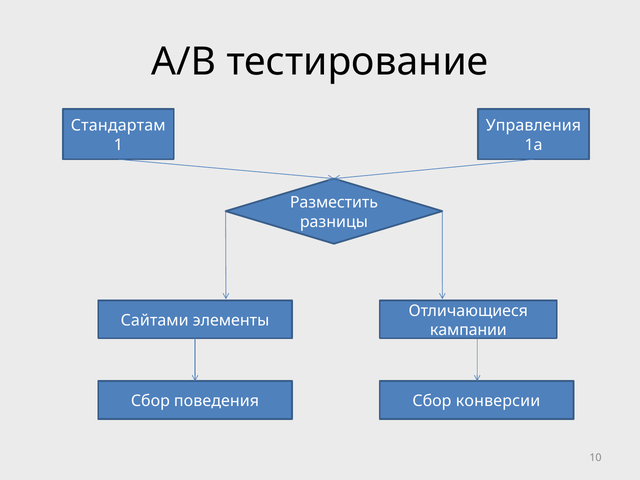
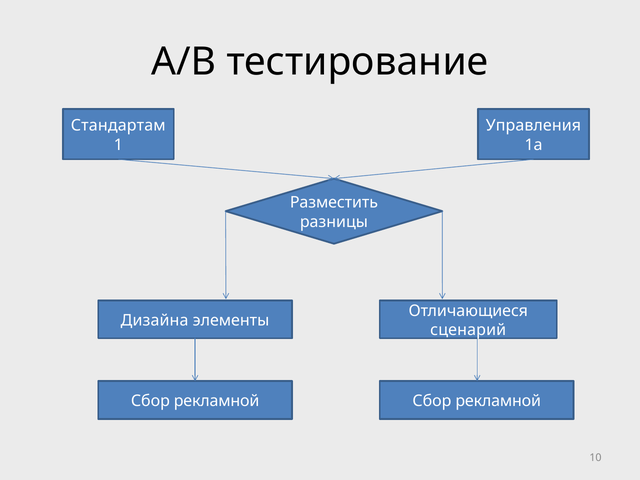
Сайтами: Сайтами -> Дизайна (155, 320)
кампании: кампании -> сценарий (468, 330)
поведения: поведения -> рекламной (217, 401)
конверсии: конверсии -> рекламной (498, 401)
